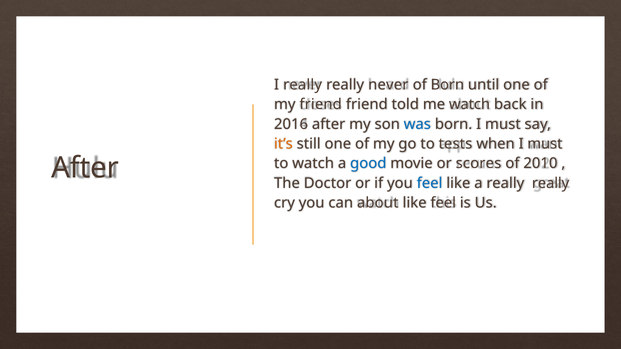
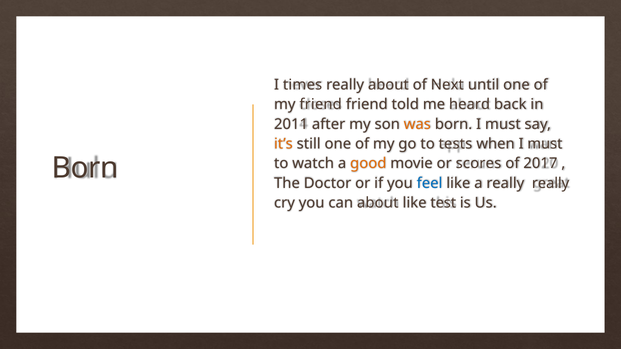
I really: really -> times (303, 85)
really never: never -> about (388, 85)
of Born: Born -> Next (447, 85)
me watch: watch -> heard (470, 105)
2016: 2016 -> 2011 (291, 124)
was colour: blue -> orange (417, 124)
good colour: blue -> orange (368, 164)
2010: 2010 -> 2017 (540, 164)
After: After -> Born (85, 168)
like feel: feel -> test (443, 203)
